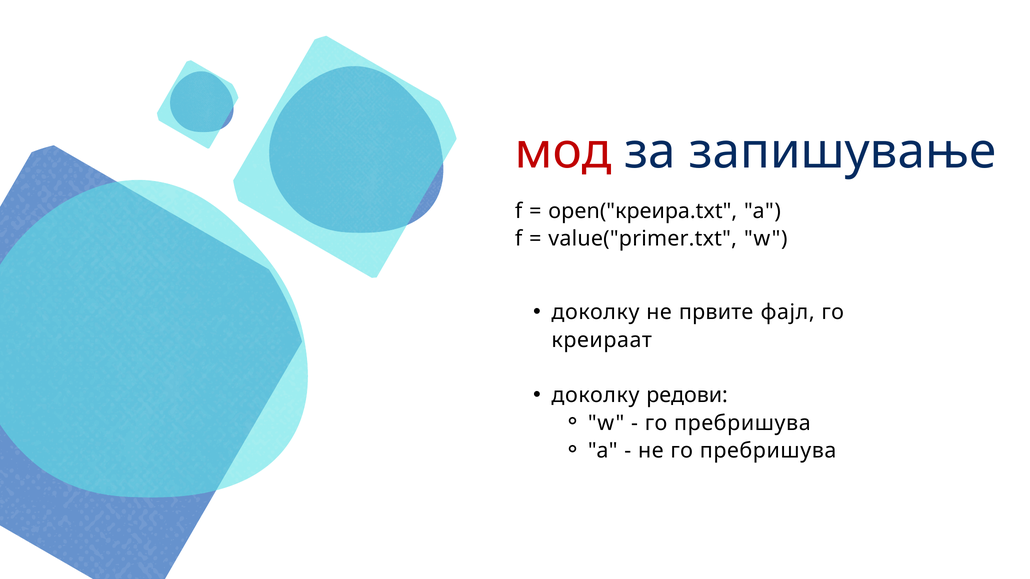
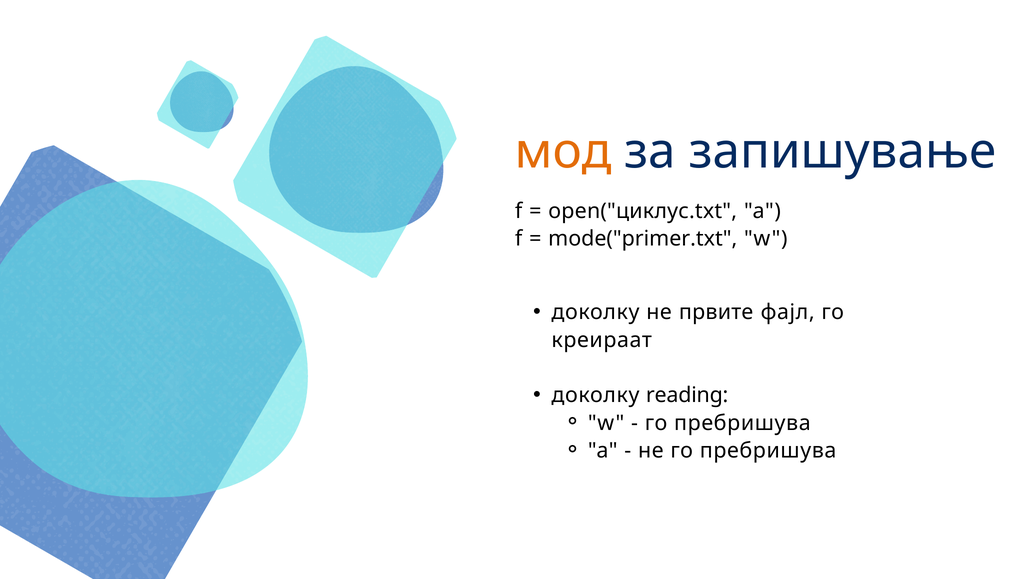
мод colour: red -> orange (563, 152)
open("креира.txt: open("креира.txt -> open("циклус.txt (643, 211)
value("primer.txt: value("primer.txt -> mode("primer.txt (643, 239)
редови: редови -> reading (687, 396)
